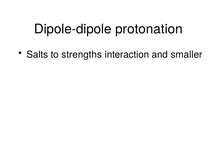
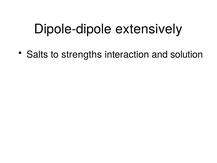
protonation: protonation -> extensively (149, 29)
smaller: smaller -> solution (187, 55)
